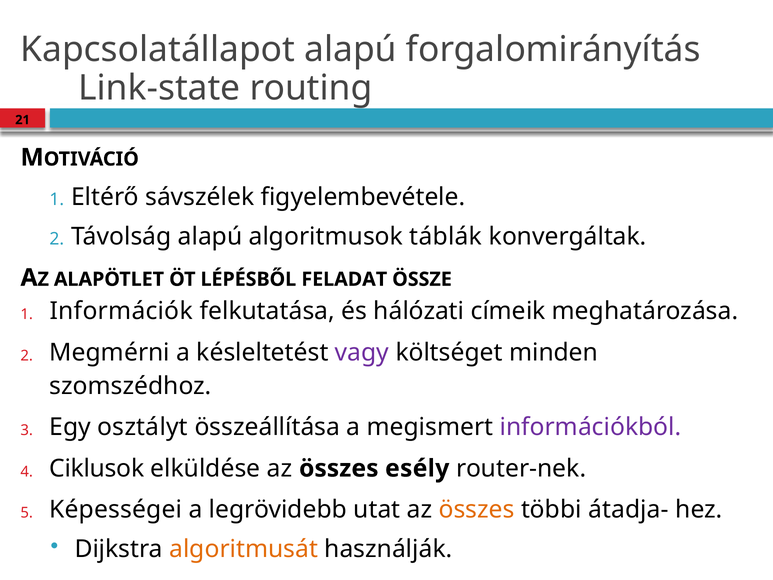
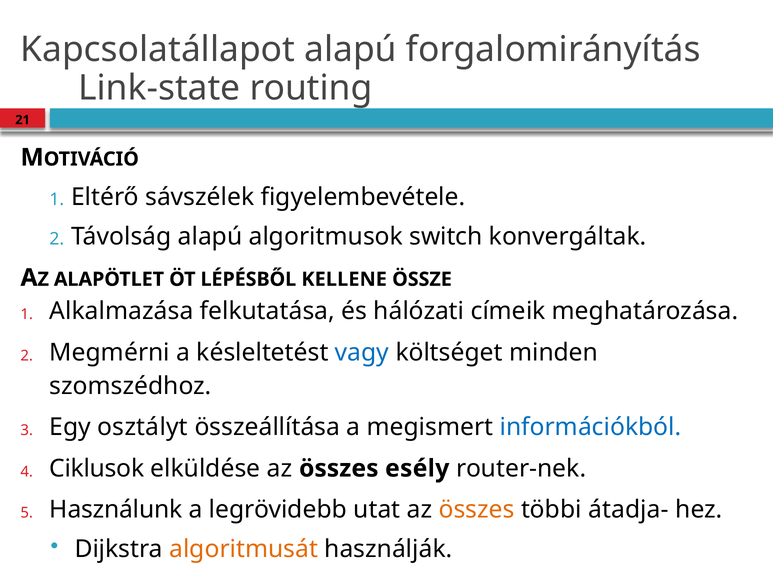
táblák: táblák -> switch (446, 236)
FELADAT: FELADAT -> KELLENE (344, 279)
Információk: Információk -> Alkalmazása (121, 311)
vagy colour: purple -> blue (362, 352)
információkból colour: purple -> blue (591, 427)
Képességei: Képességei -> Használunk (116, 509)
